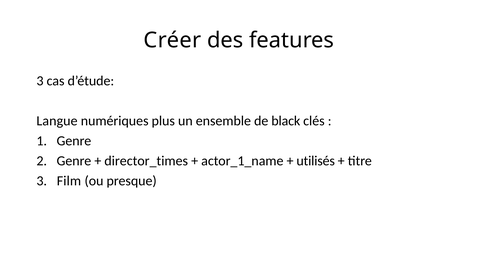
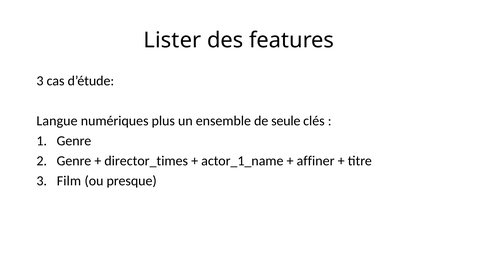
Créer: Créer -> Lister (172, 40)
black: black -> seule (286, 121)
utilisés: utilisés -> affiner (316, 161)
